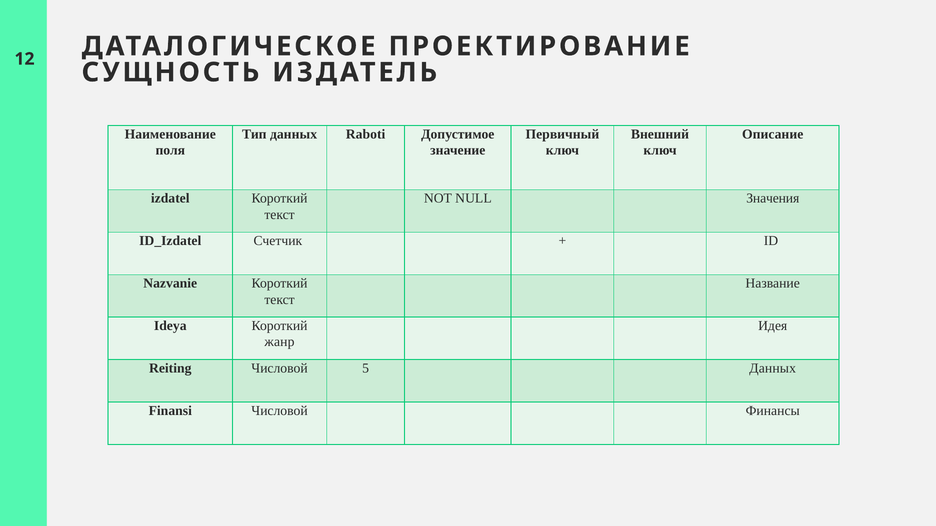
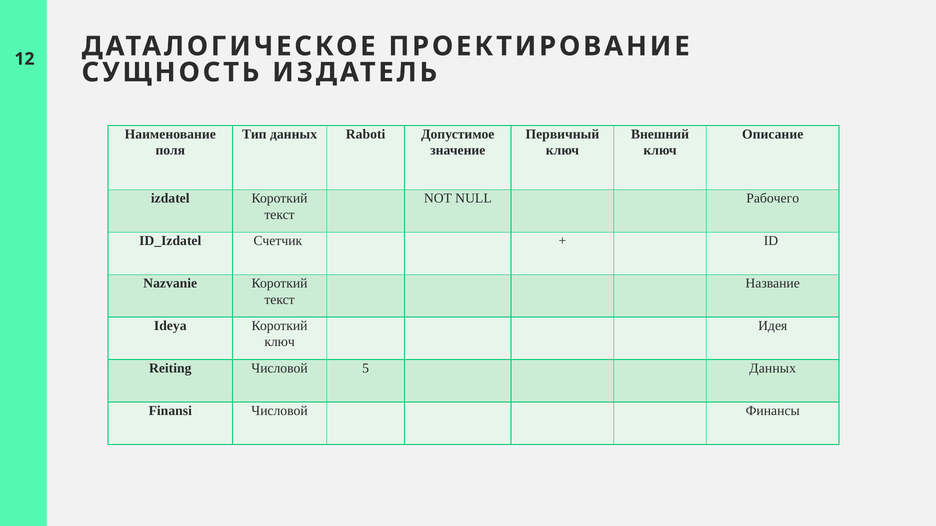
Значения: Значения -> Рабочего (773, 199)
жанр: жанр -> ключ (280, 342)
